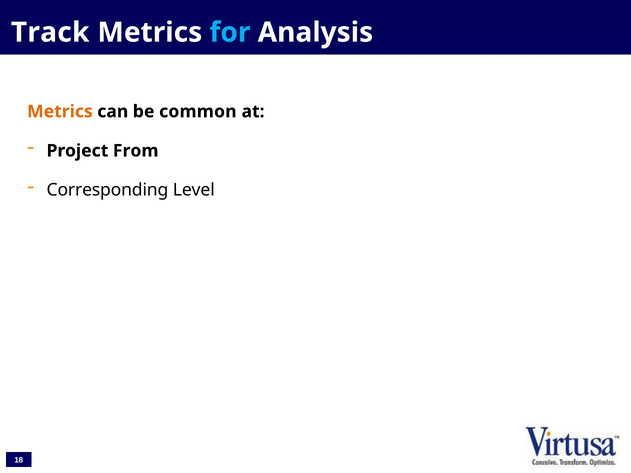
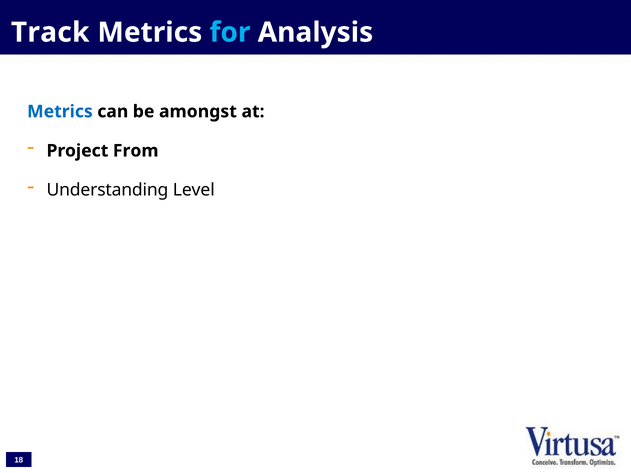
Metrics colour: orange -> blue (60, 112)
common: common -> amongst (198, 112)
Corresponding: Corresponding -> Understanding (107, 190)
